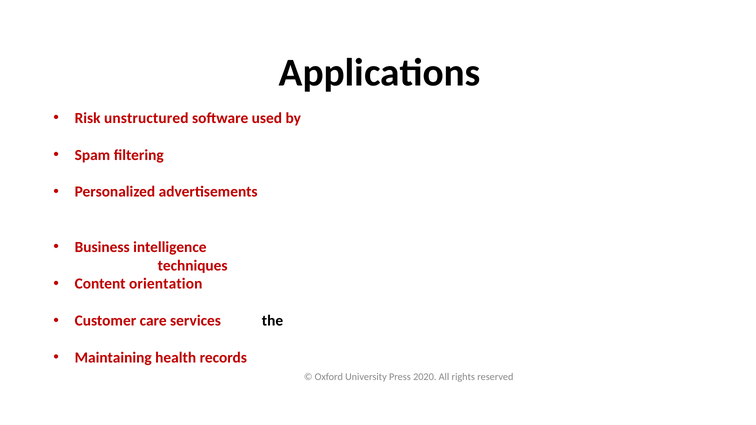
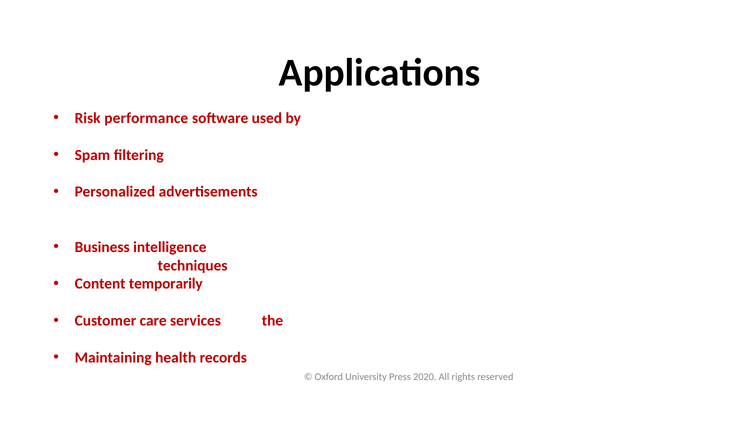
unstructured: unstructured -> performance (146, 118)
orientation: orientation -> temporarily (166, 284)
the colour: black -> red (272, 321)
